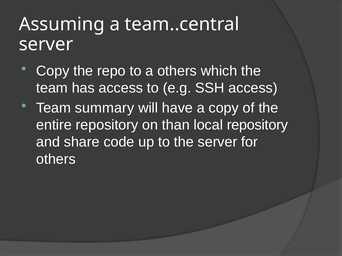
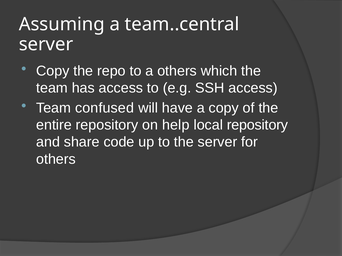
summary: summary -> confused (105, 108)
than: than -> help (176, 125)
